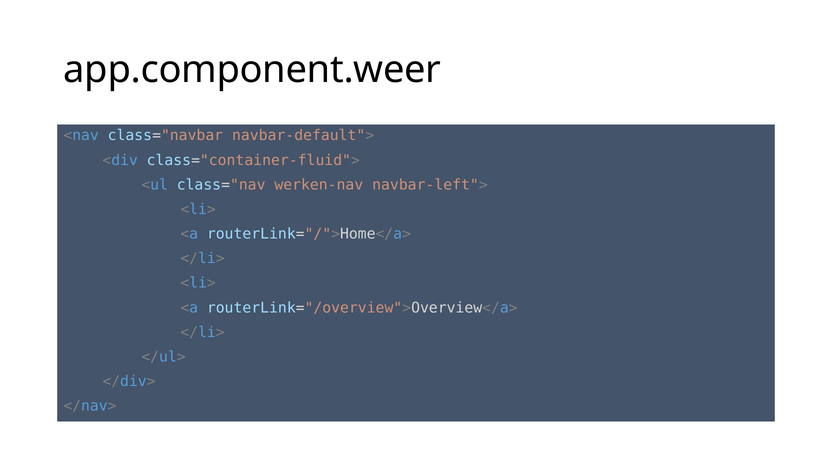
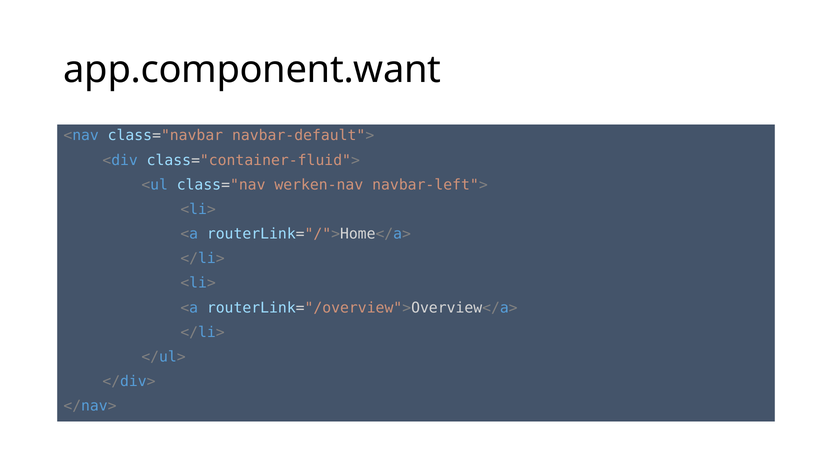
app.component.weer: app.component.weer -> app.component.want (252, 70)
